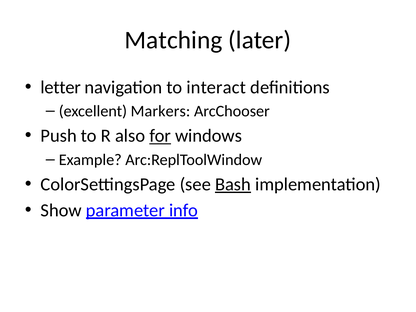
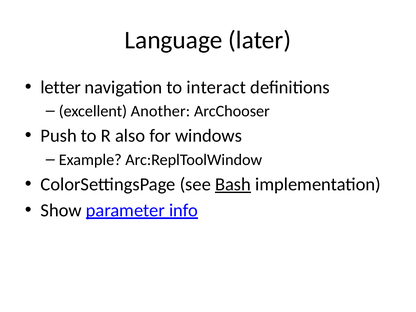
Matching: Matching -> Language (174, 40)
Markers: Markers -> Another (160, 111)
for underline: present -> none (160, 136)
